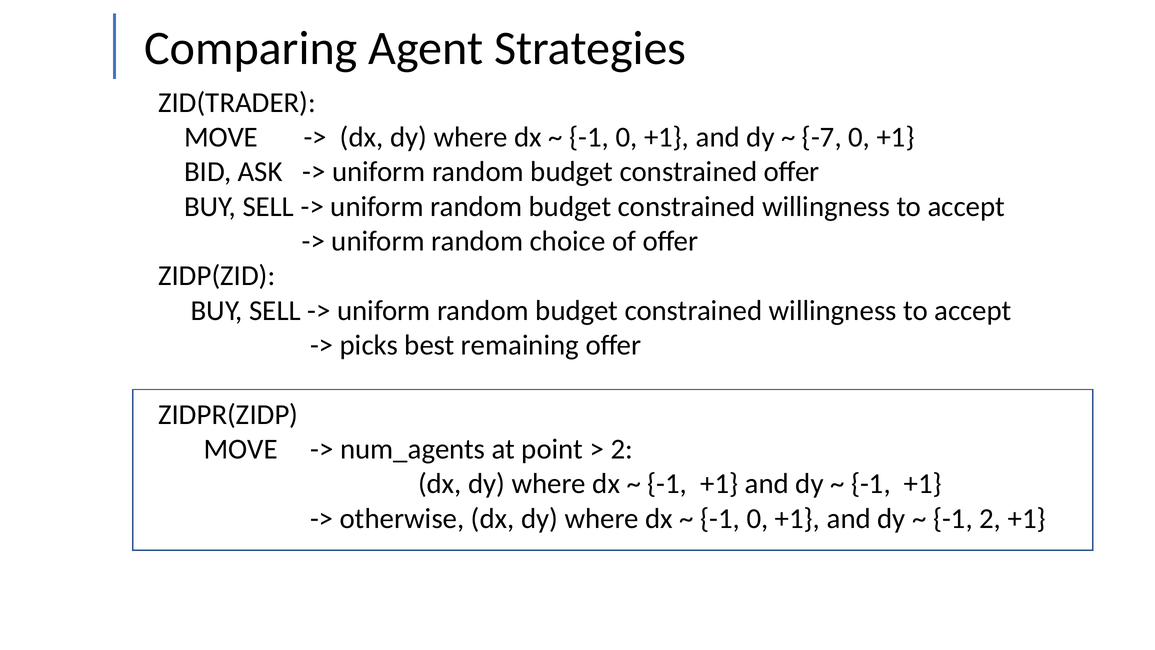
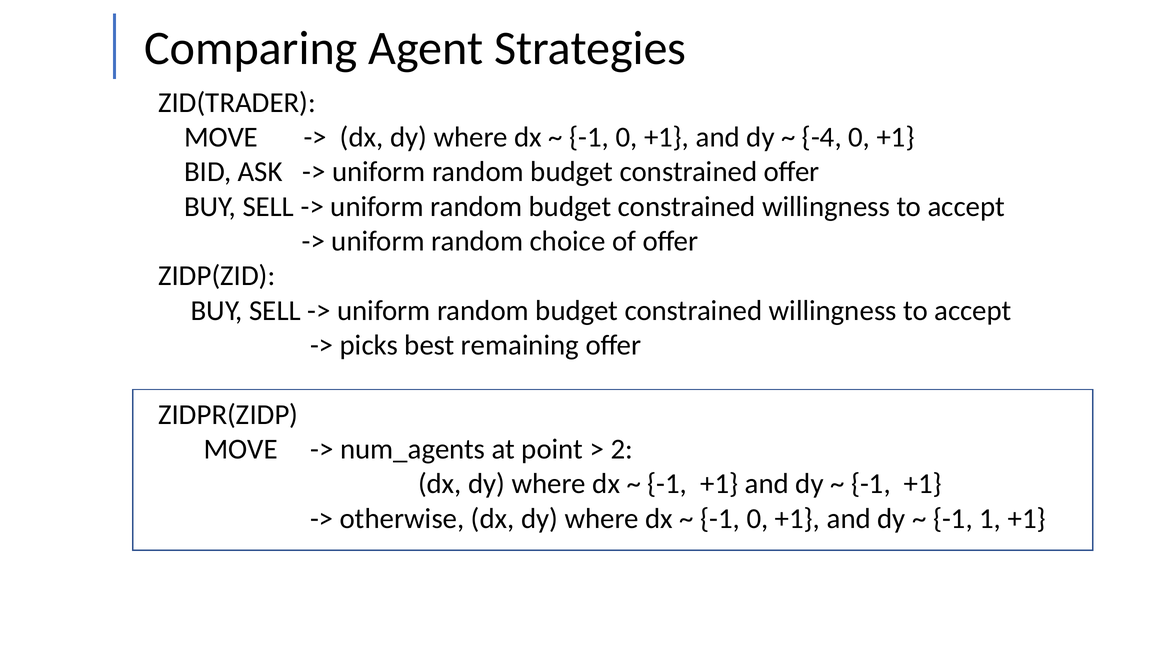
-7: -7 -> -4 (822, 137)
-1 2: 2 -> 1 (990, 518)
